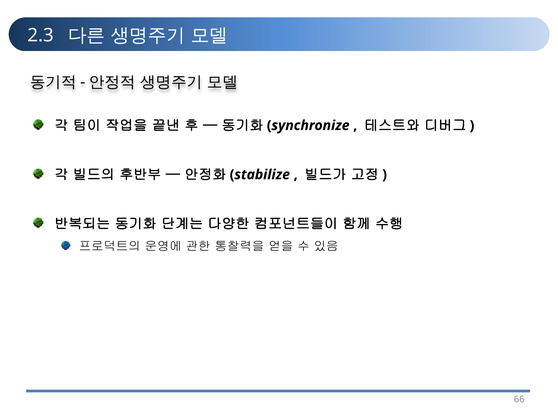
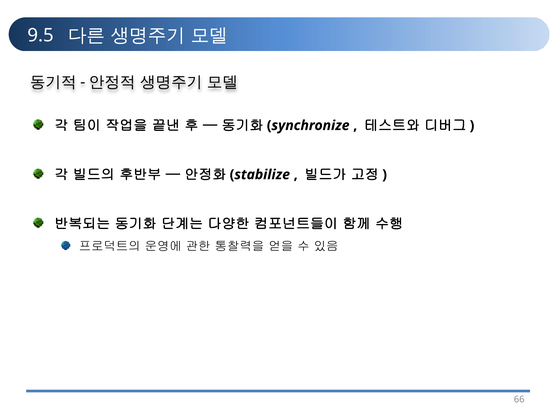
2.3: 2.3 -> 9.5 (41, 35)
